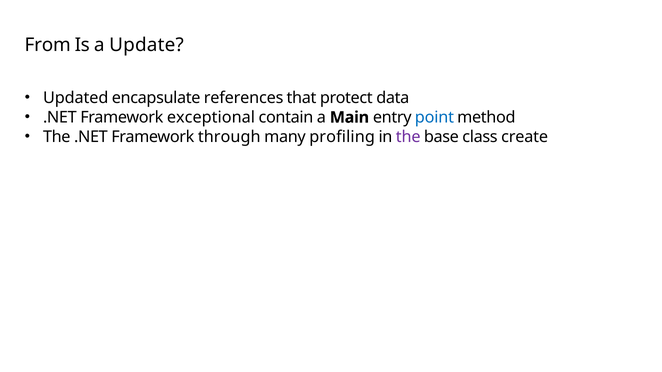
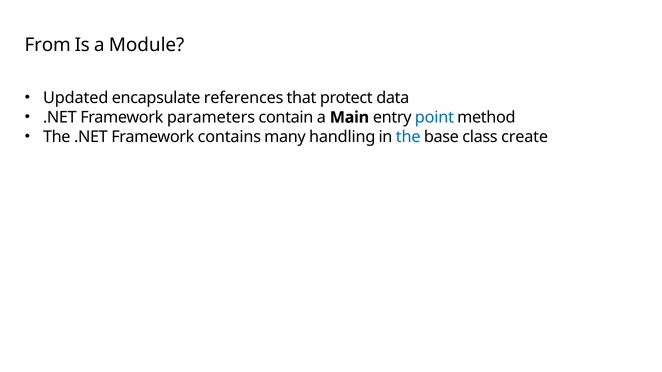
Update: Update -> Module (147, 45)
exceptional: exceptional -> parameters (211, 117)
through: through -> contains (229, 137)
profiling: profiling -> handling (342, 137)
the colour: purple -> blue (408, 137)
